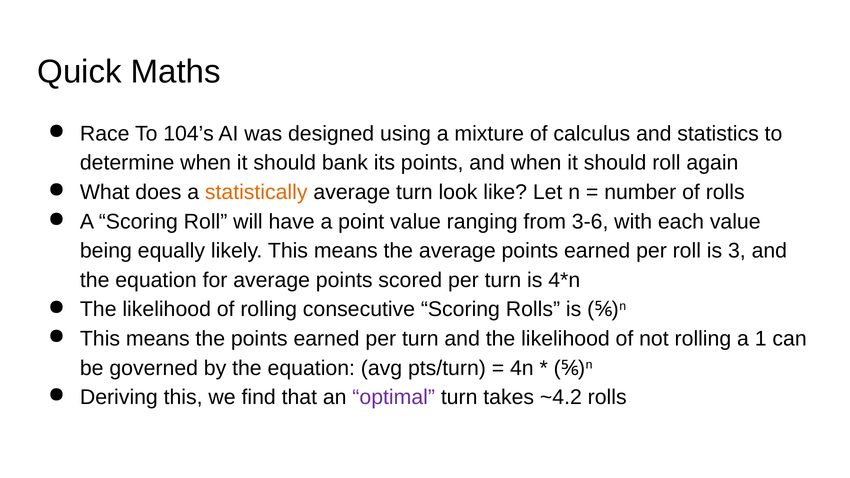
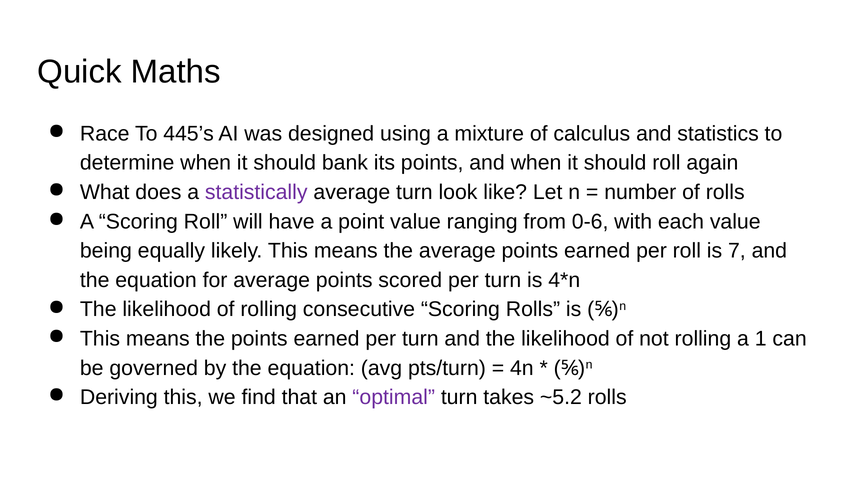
104’s: 104’s -> 445’s (189, 134)
statistically colour: orange -> purple (256, 192)
3-6: 3-6 -> 0-6 (590, 222)
3: 3 -> 7 (737, 251)
~4.2: ~4.2 -> ~5.2 (561, 398)
